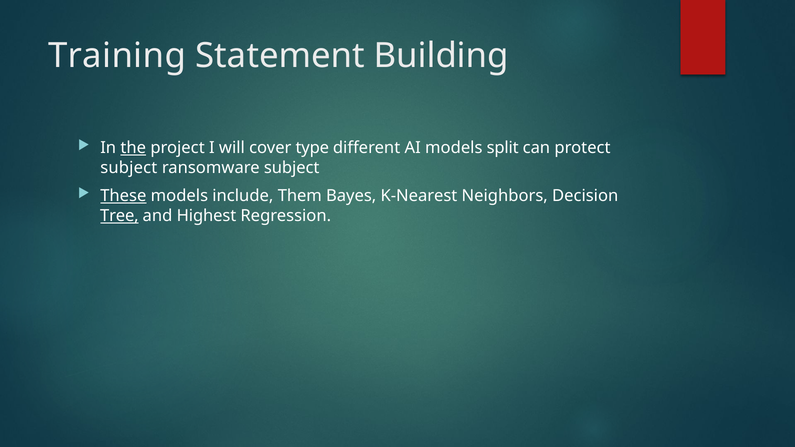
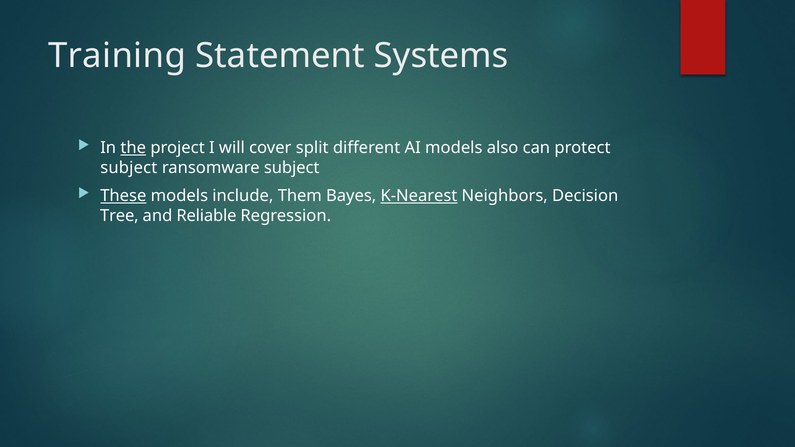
Building: Building -> Systems (441, 56)
type: type -> split (312, 148)
split: split -> also (503, 148)
K-Nearest underline: none -> present (419, 196)
Tree underline: present -> none (119, 216)
Highest: Highest -> Reliable (206, 216)
